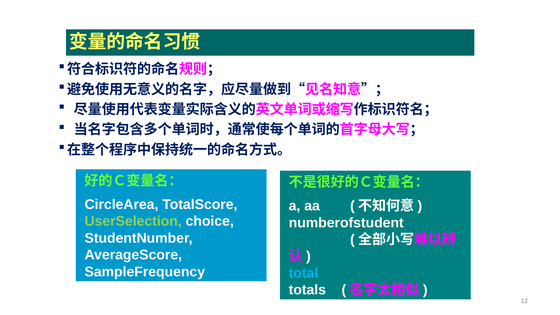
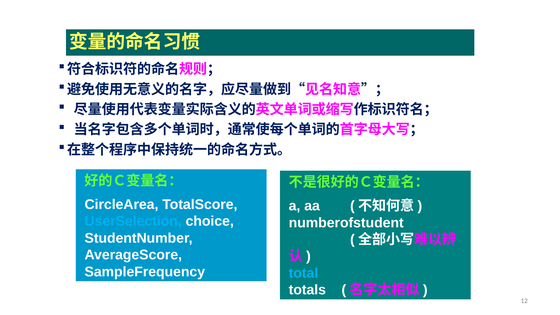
UserSelection colour: light green -> light blue (133, 221)
